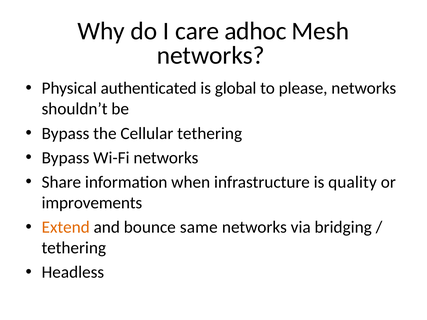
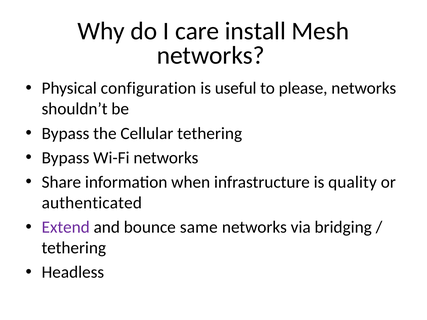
adhoc: adhoc -> install (255, 31)
authenticated: authenticated -> configuration (148, 88)
global: global -> useful (236, 88)
improvements: improvements -> authenticated (92, 203)
Extend colour: orange -> purple (66, 227)
